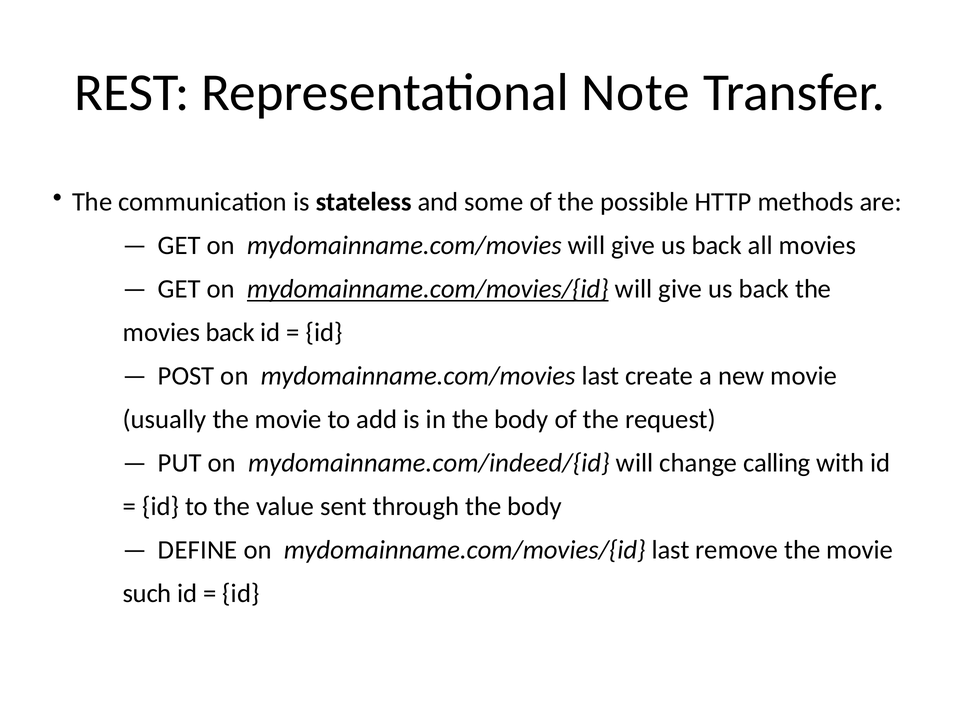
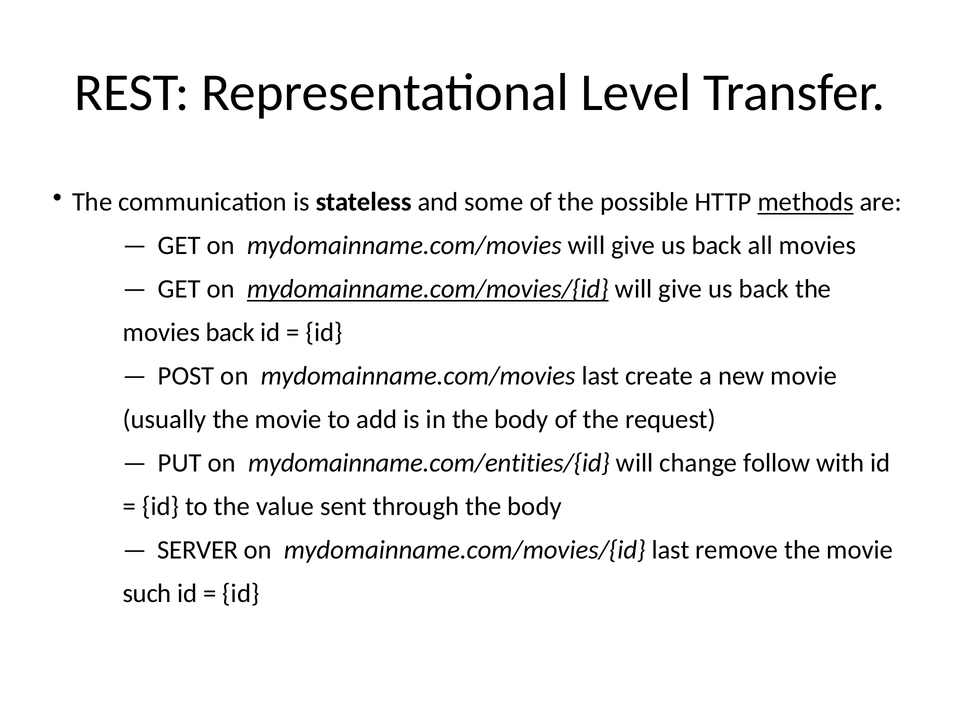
Note: Note -> Level (636, 93)
methods underline: none -> present (806, 202)
mydomainname.com/indeed/{id: mydomainname.com/indeed/{id -> mydomainname.com/entities/{id (429, 463)
calling: calling -> follow (777, 463)
DEFINE: DEFINE -> SERVER (198, 550)
